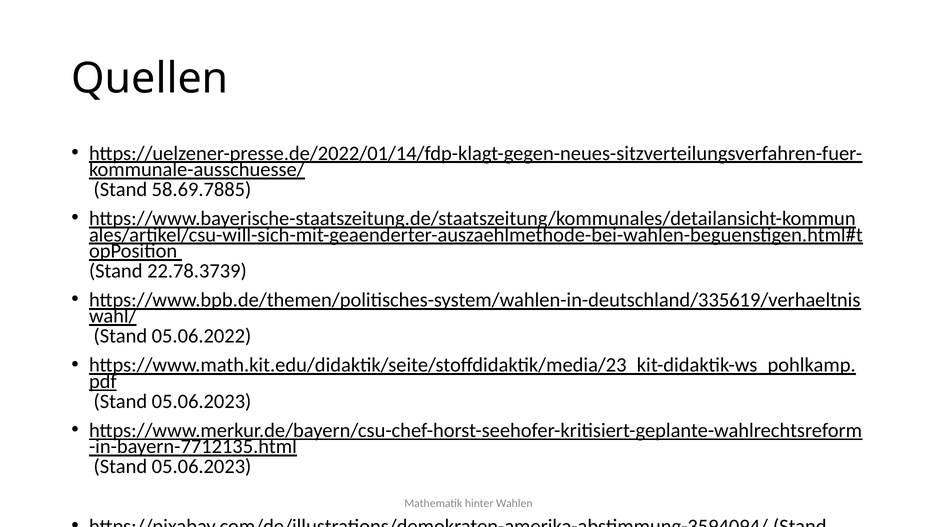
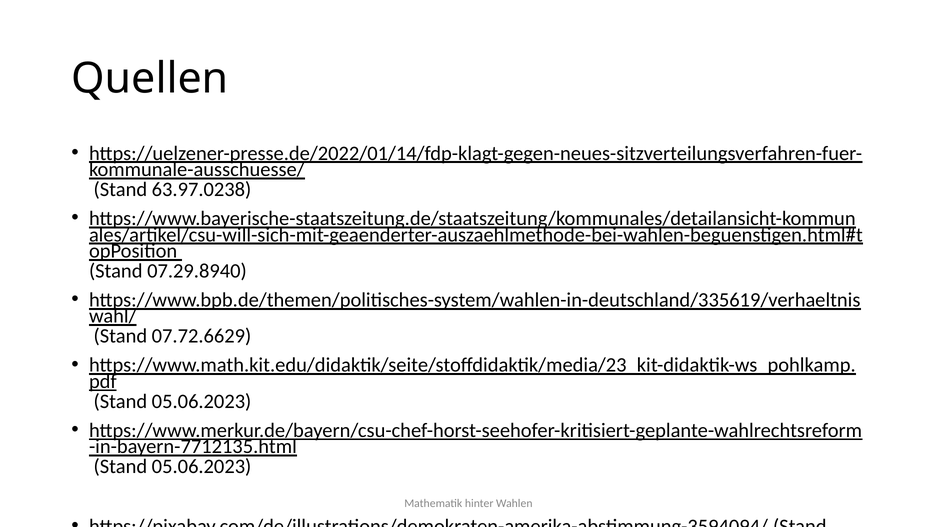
58.69.7885: 58.69.7885 -> 63.97.0238 (202, 190)
22.78.3739: 22.78.3739 -> 07.29.8940 (197, 271)
05.06.2022: 05.06.2022 -> 07.72.6629 (202, 336)
